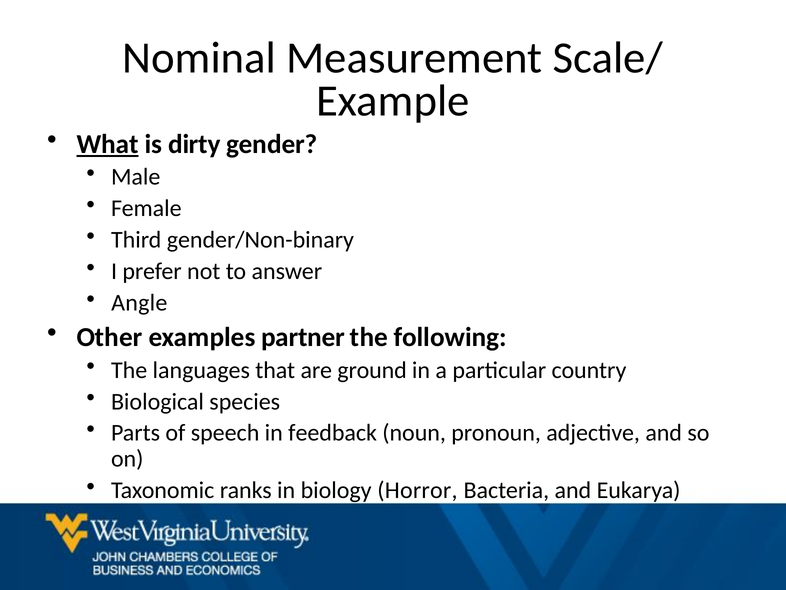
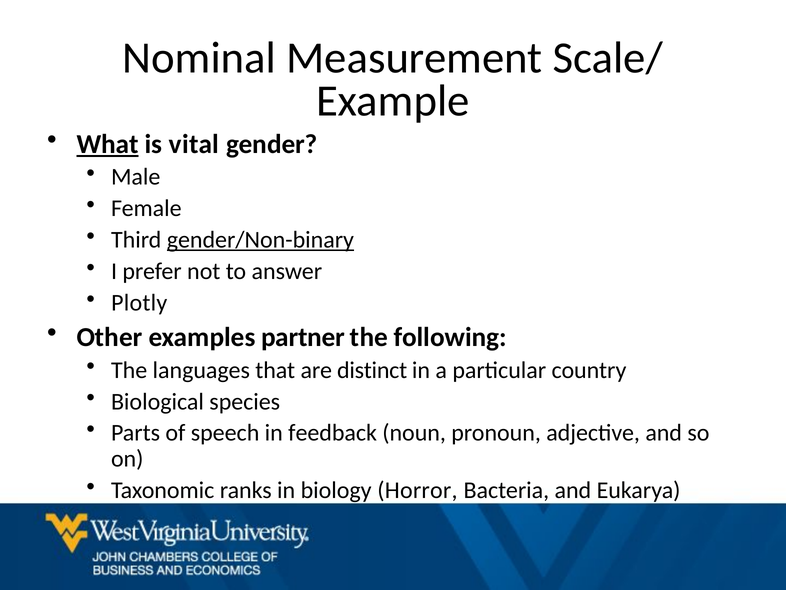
dirty: dirty -> vital (194, 144)
gender/Non-binary underline: none -> present (260, 240)
Angle: Angle -> Plotly (139, 303)
ground: ground -> distinct (372, 370)
